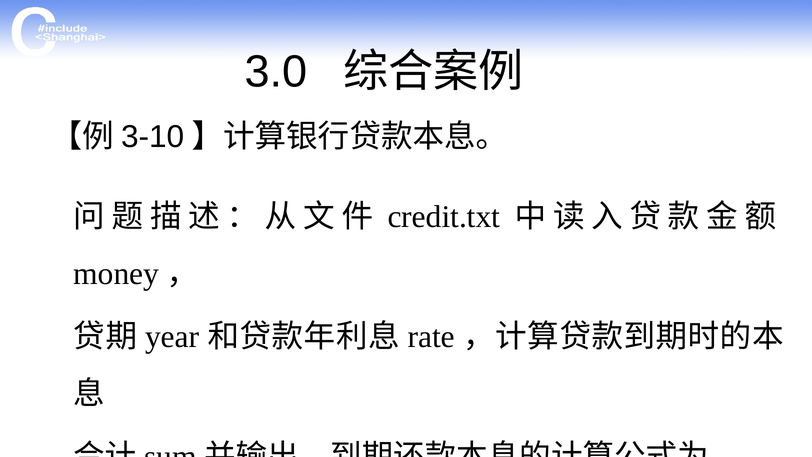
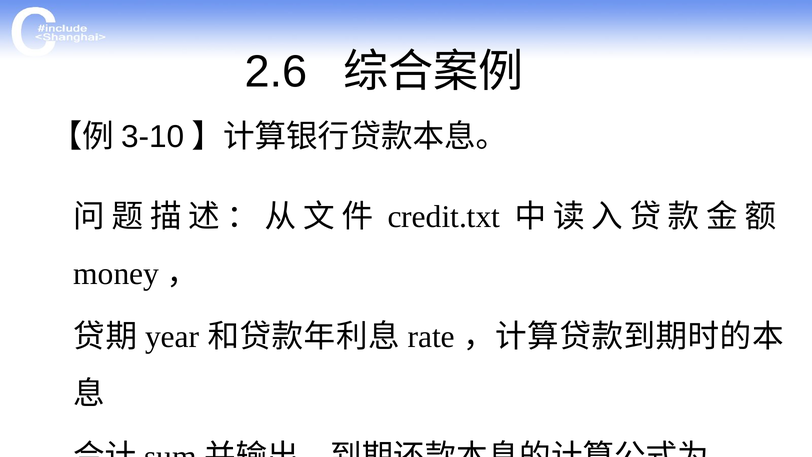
3.0: 3.0 -> 2.6 (276, 72)
